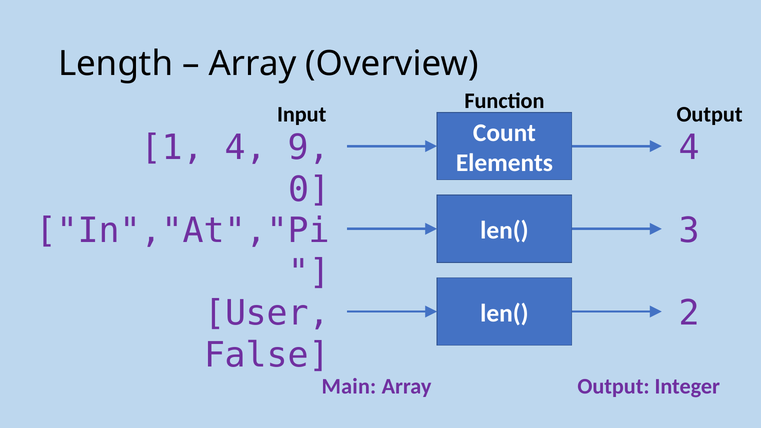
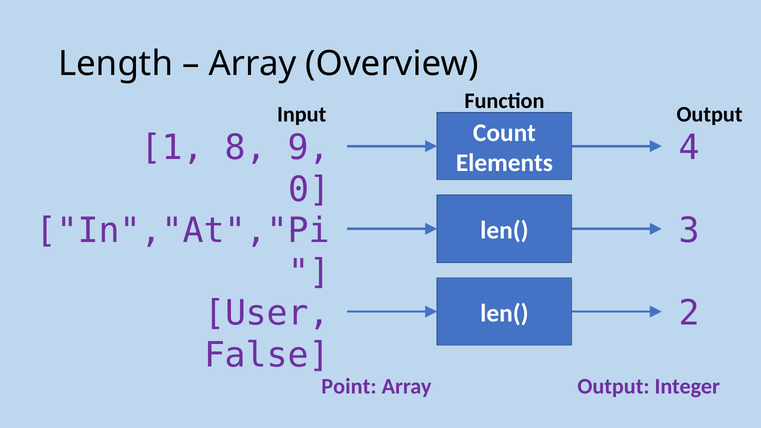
1 4: 4 -> 8 (246, 148)
Main: Main -> Point (349, 387)
